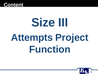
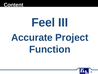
Size: Size -> Feel (43, 22)
Attempts: Attempts -> Accurate (32, 37)
